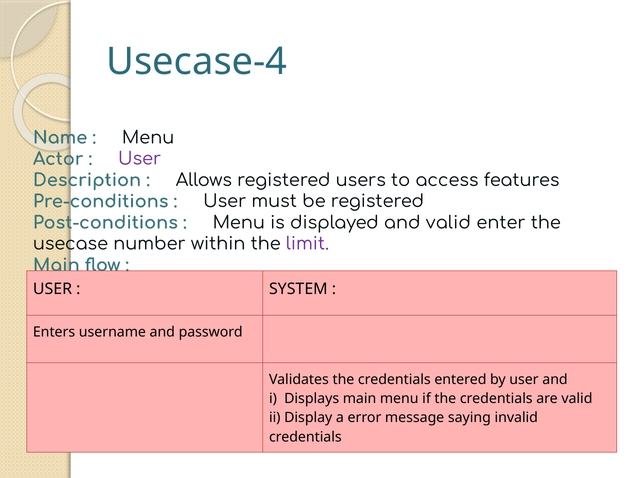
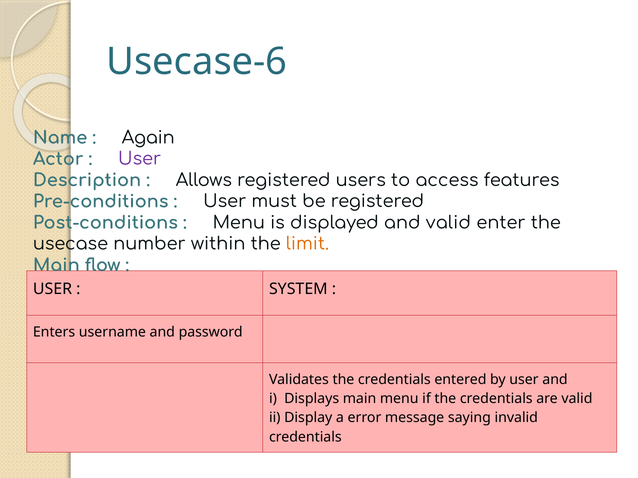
Usecase-4: Usecase-4 -> Usecase-6 (197, 62)
Menu: Menu -> Again (148, 138)
limit colour: purple -> orange (307, 244)
